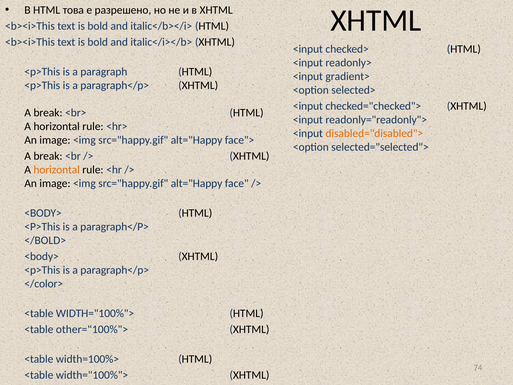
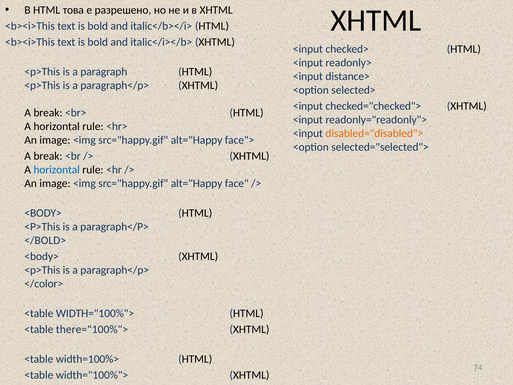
gradient>: gradient> -> distance> (348, 76)
horizontal colour: orange -> blue (57, 170)
other="100%">: other="100%"> -> there="100%"> (92, 329)
